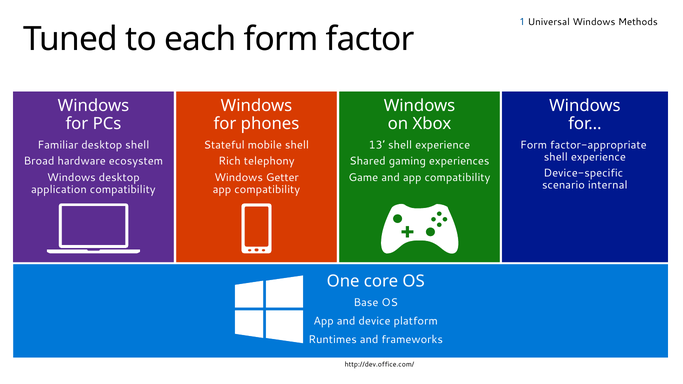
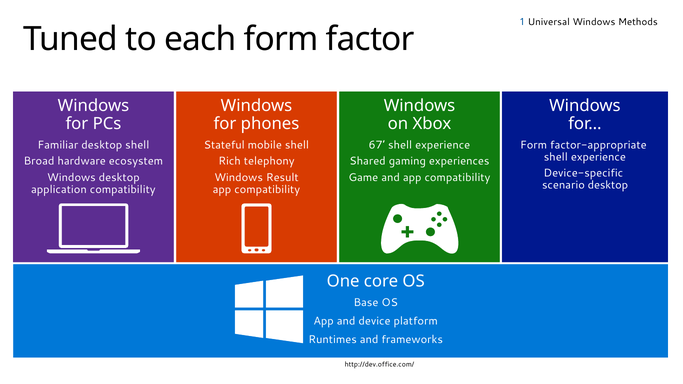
13: 13 -> 67 (377, 145)
Getter: Getter -> Result (282, 177)
scenario internal: internal -> desktop (608, 185)
